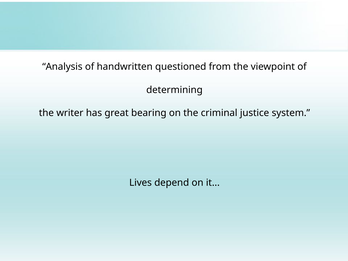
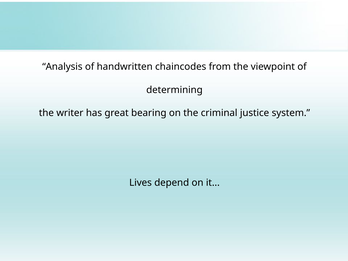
questioned: questioned -> chaincodes (181, 67)
